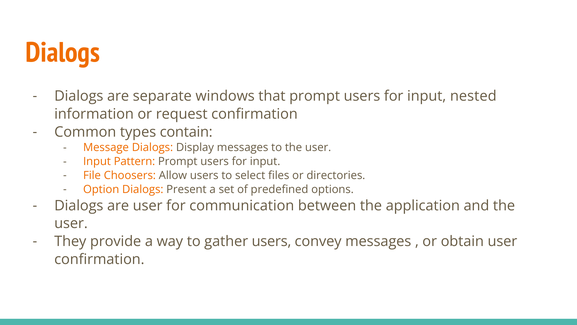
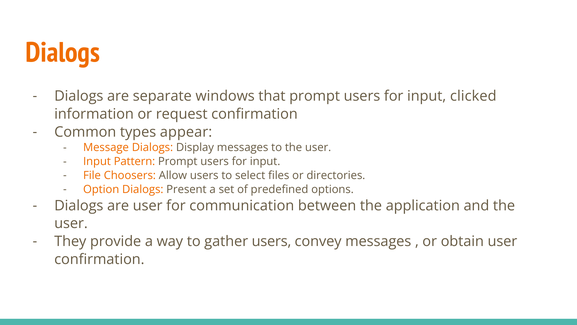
nested: nested -> clicked (473, 96)
contain: contain -> appear (186, 132)
